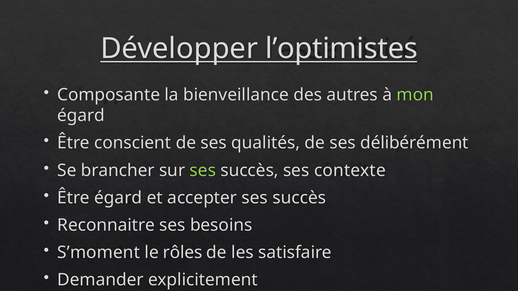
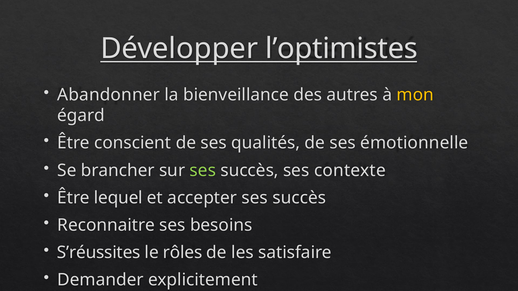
Composante: Composante -> Abandonner (109, 95)
mon colour: light green -> yellow (415, 95)
délibérément: délibérément -> émotionnelle (414, 143)
Être égard: égard -> lequel (118, 198)
S’moment: S’moment -> S’réussites (99, 253)
